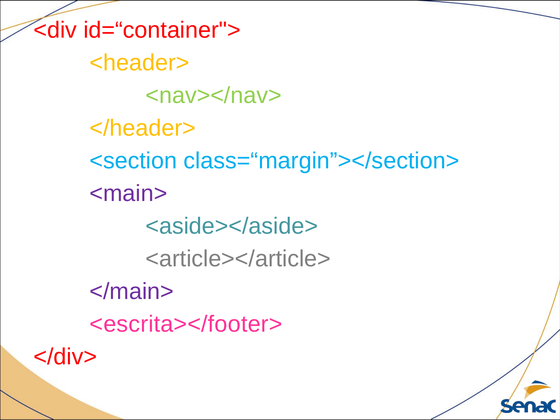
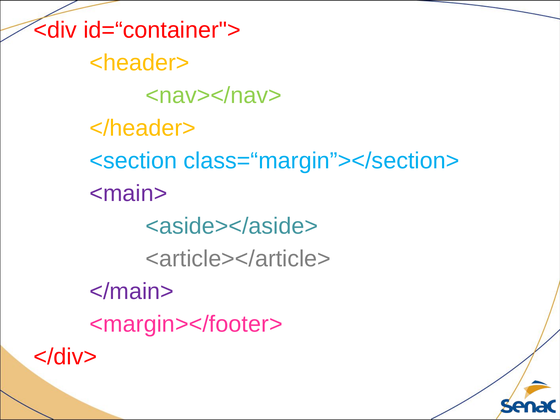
<escrita></footer>: <escrita></footer> -> <margin></footer> (186, 324)
